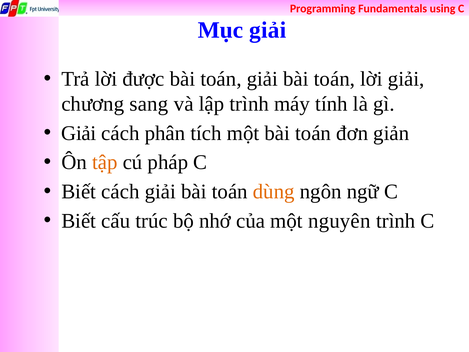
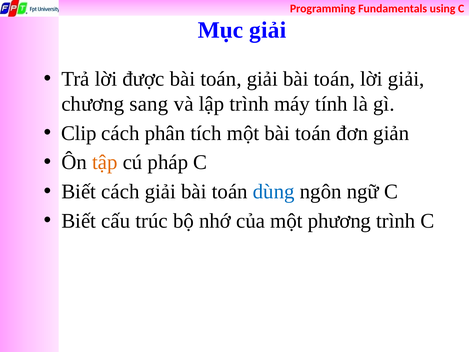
Giải: Giải -> Clip (79, 133)
dùng colour: orange -> blue (274, 191)
nguyên: nguyên -> phương (339, 221)
